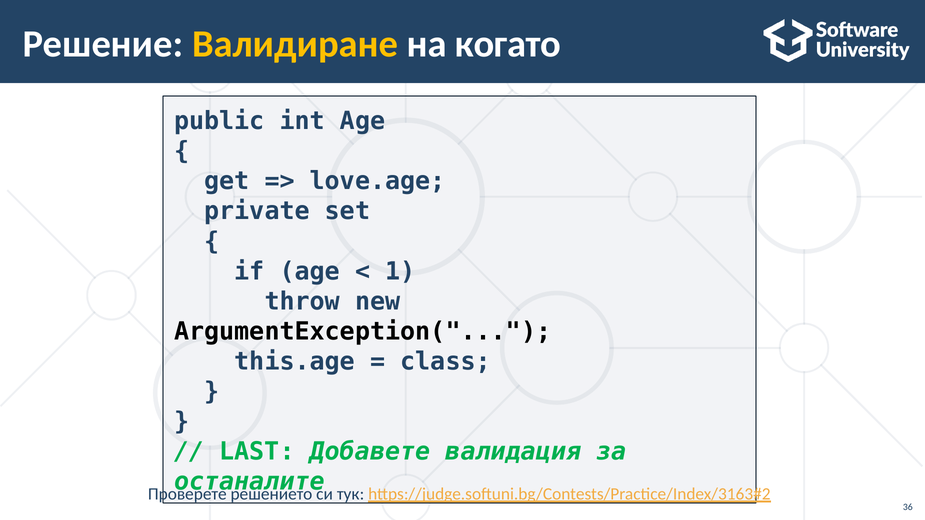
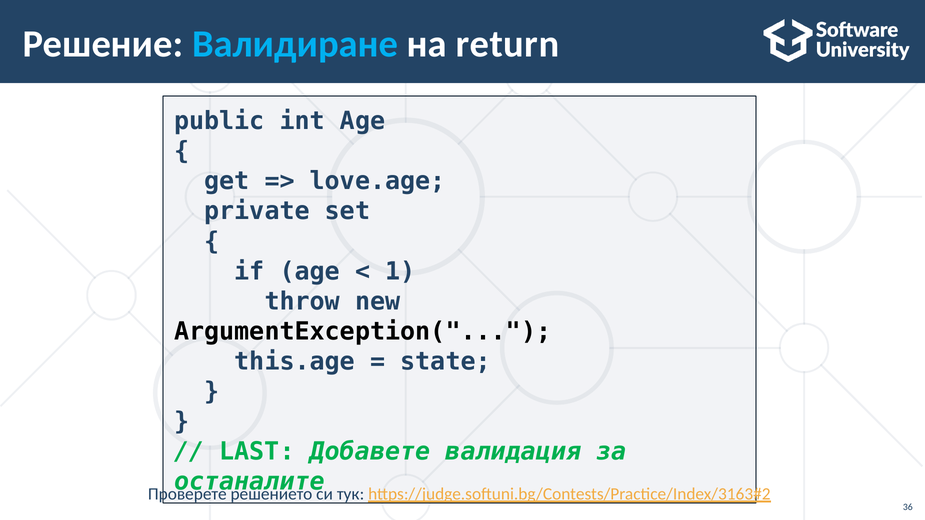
Валидиране colour: yellow -> light blue (295, 44)
когато: когато -> return (508, 44)
class: class -> state (446, 362)
